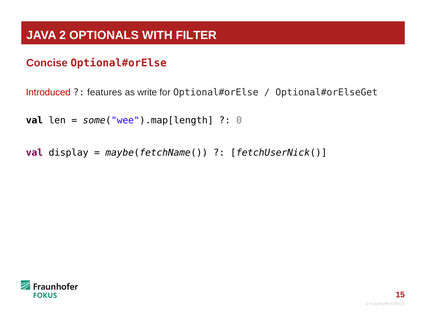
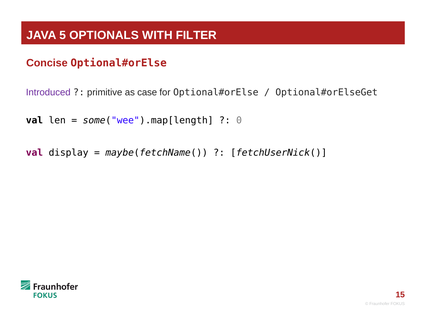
2: 2 -> 5 (63, 35)
Introduced colour: red -> purple (48, 93)
features: features -> primitive (105, 93)
write: write -> case (147, 93)
